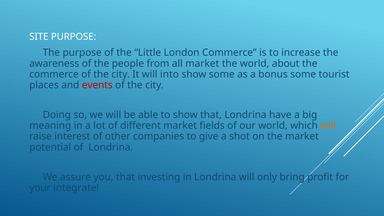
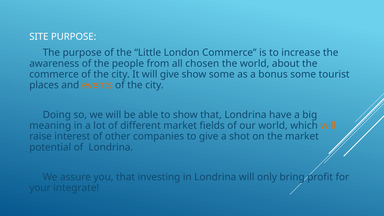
all market: market -> chosen (202, 63)
will into: into -> give (170, 74)
events colour: red -> orange (97, 85)
